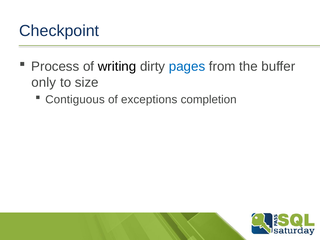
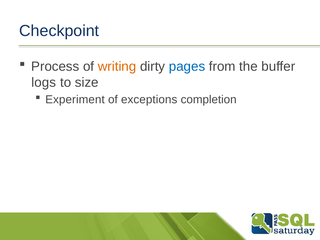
writing colour: black -> orange (117, 67)
only: only -> logs (44, 83)
Contiguous: Contiguous -> Experiment (75, 100)
